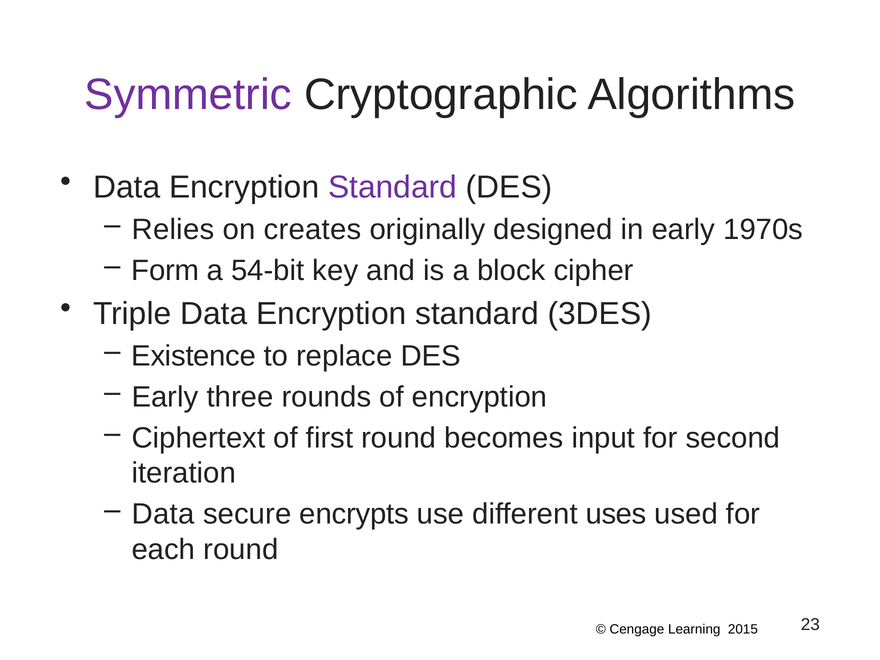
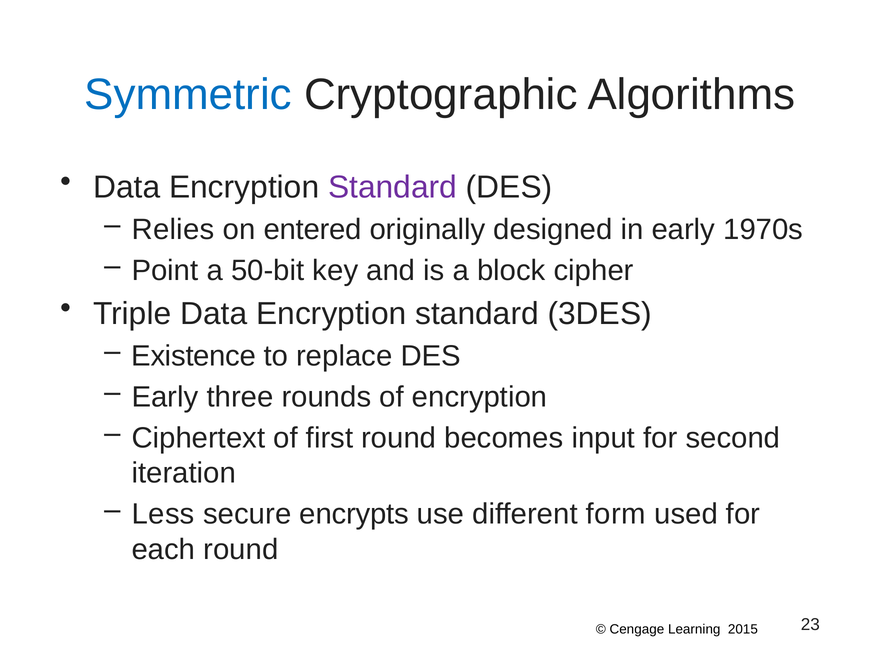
Symmetric colour: purple -> blue (188, 95)
creates: creates -> entered (313, 229)
Form: Form -> Point (165, 270)
54-bit: 54-bit -> 50-bit (268, 270)
Data: Data -> Less (163, 514)
uses: uses -> form (616, 514)
